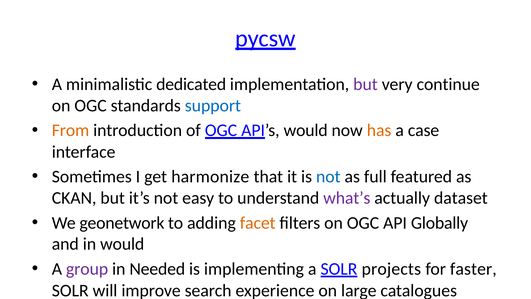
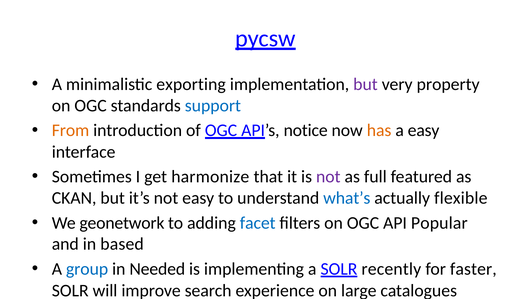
dedicated: dedicated -> exporting (191, 84)
continue: continue -> property (448, 84)
API’s would: would -> notice (306, 130)
a case: case -> easy (424, 130)
not colour: blue -> purple (328, 177)
what’s colour: purple -> blue (347, 198)
dataset: dataset -> flexible (461, 198)
facet colour: orange -> blue (258, 223)
Globally: Globally -> Popular (439, 223)
in would: would -> based (122, 244)
group colour: purple -> blue (87, 269)
projects: projects -> recently (391, 269)
